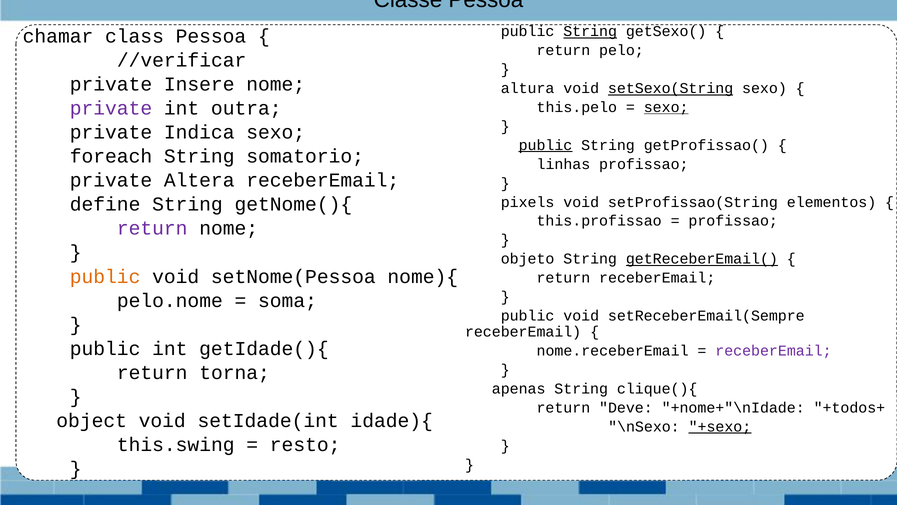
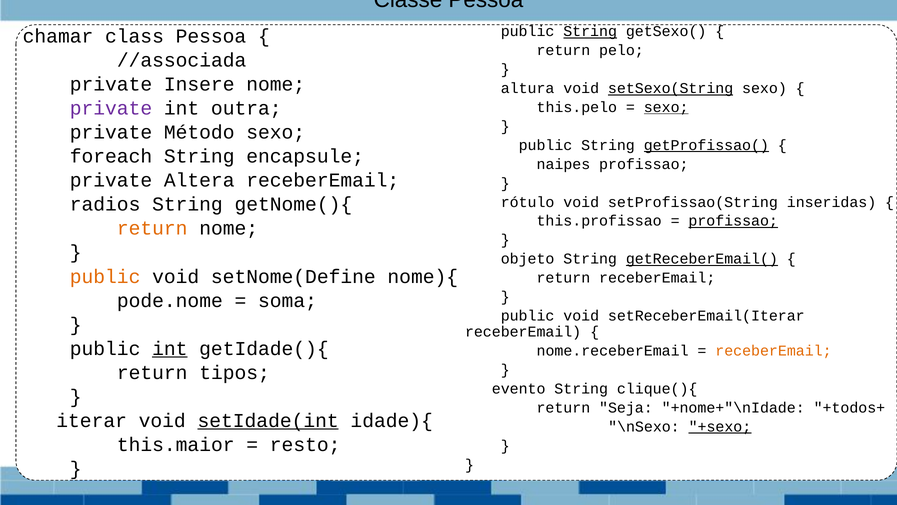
//verificar: //verificar -> //associada (182, 60)
Indica: Indica -> Método (199, 132)
public underline: present -> none (545, 145)
getProfissao( underline: none -> present (706, 145)
somatorio: somatorio -> encapsule (305, 156)
linhas: linhas -> naipes (563, 164)
pixels: pixels -> rótulo (528, 202)
elementos: elementos -> inseridas (832, 202)
define: define -> radios (105, 204)
profissao underline: none -> present (733, 221)
return colour: purple -> orange (152, 228)
setNome(Pessoa: setNome(Pessoa -> setNome(Define (293, 276)
pelo.nome: pelo.nome -> pode.nome (170, 300)
setReceberEmail(Sempre: setReceberEmail(Sempre -> setReceberEmail(Iterar (706, 316)
int underline: none -> present (170, 348)
receberEmail colour: purple -> orange (773, 351)
torna: torna -> tipos (235, 372)
apenas: apenas -> evento (519, 388)
Deve: Deve -> Seja (626, 407)
object: object -> iterar (92, 420)
setIdade(int underline: none -> present (268, 420)
this.swing: this.swing -> this.maior (176, 444)
